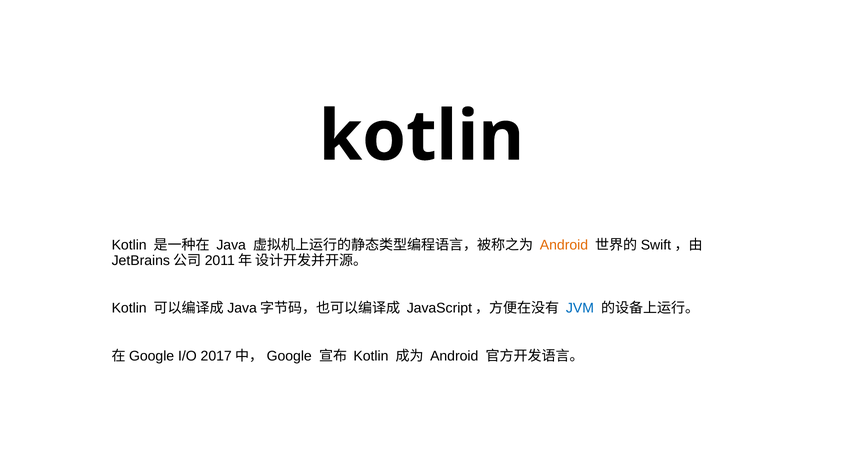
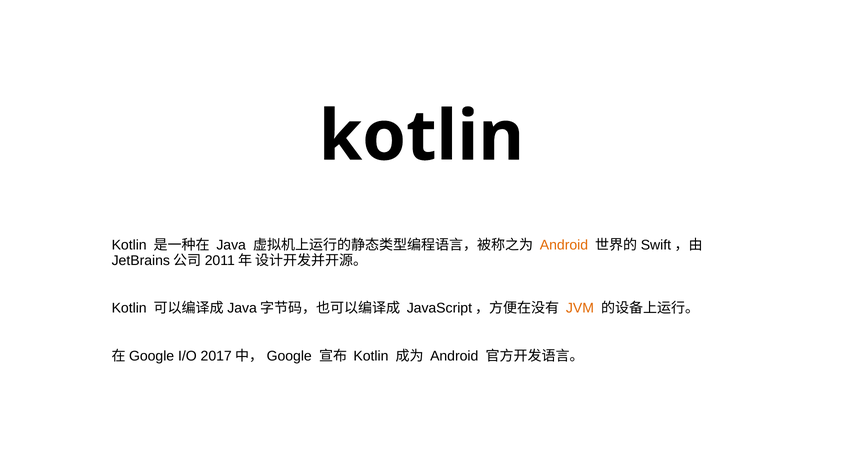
JVM colour: blue -> orange (580, 308)
